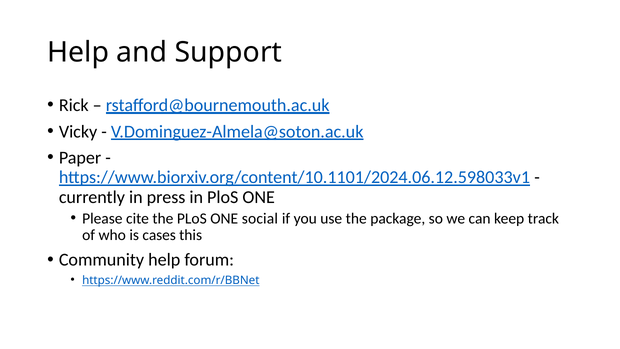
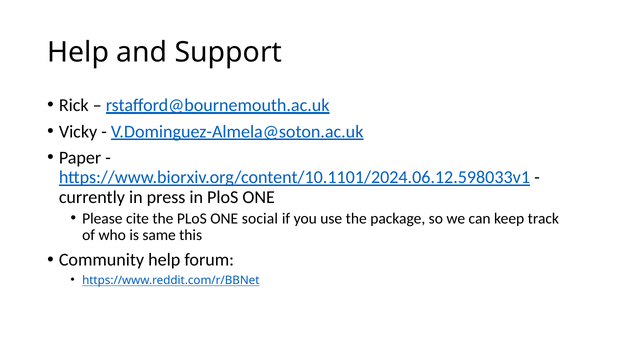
cases: cases -> same (159, 235)
